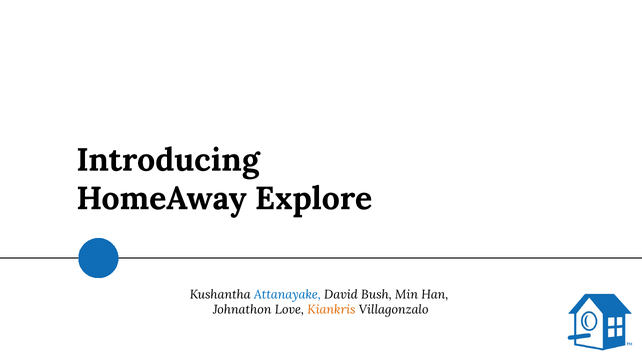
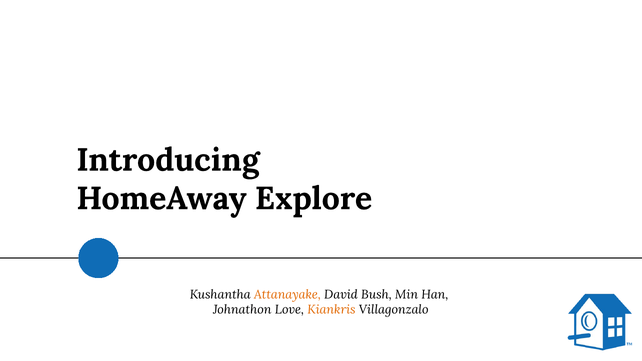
Attanayake colour: blue -> orange (287, 295)
